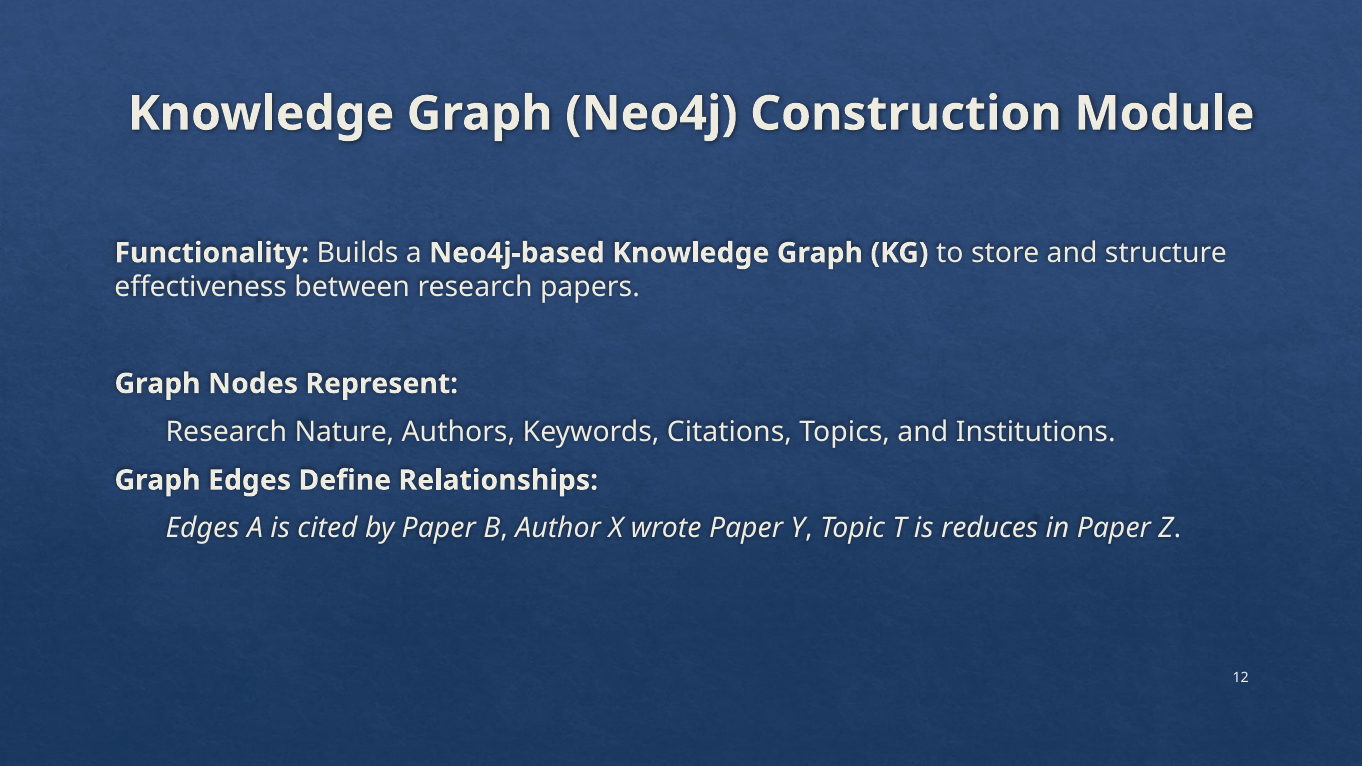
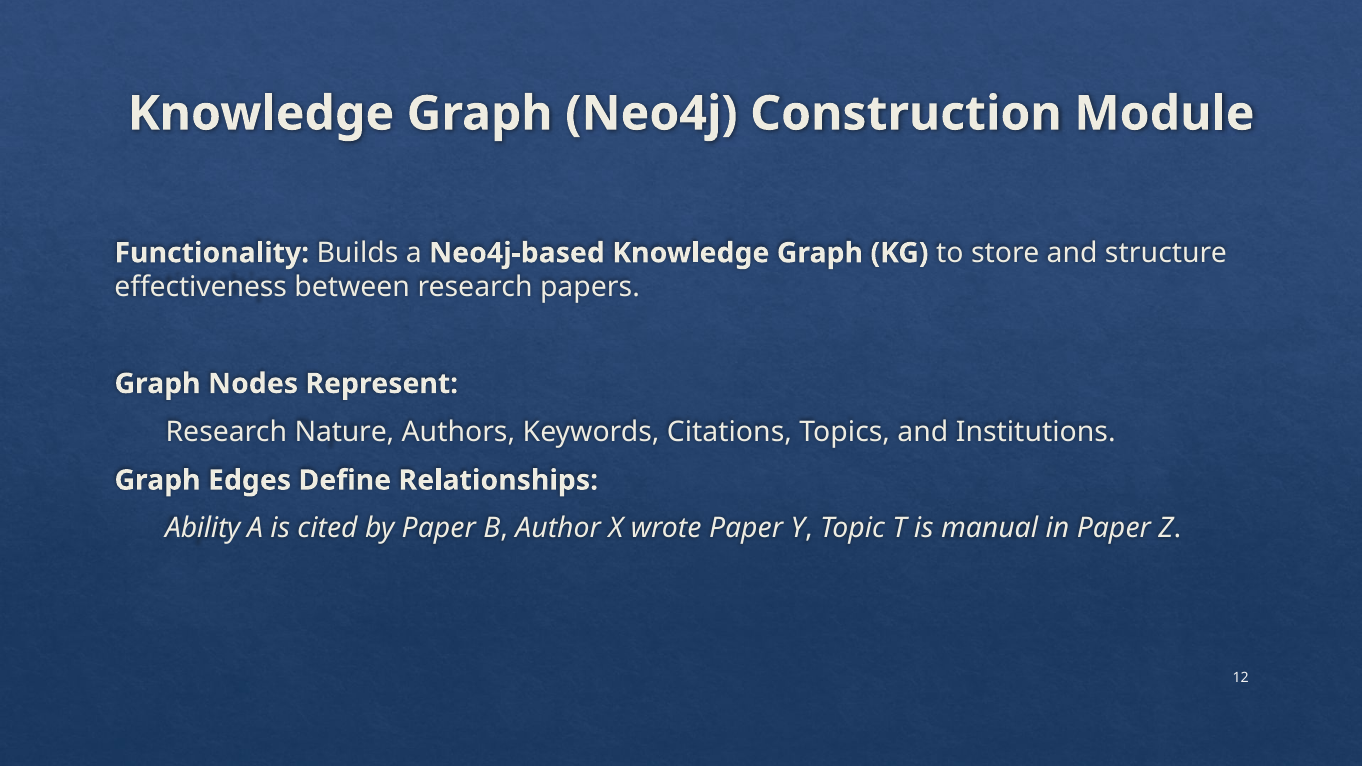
Edges: Edges -> Ability (203, 529)
reduces: reduces -> manual (990, 529)
